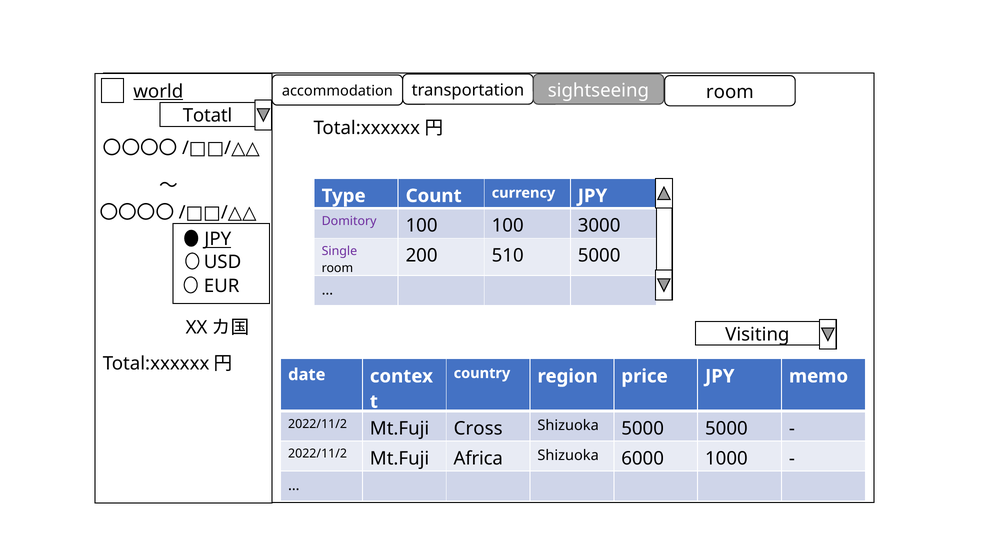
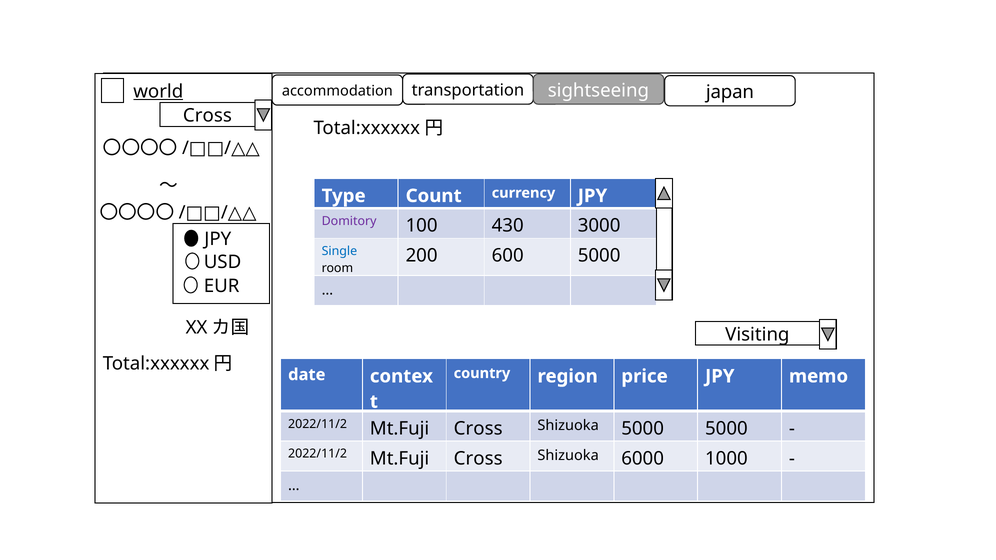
room: room -> japan (730, 92)
Totatl: Totatl -> Cross (207, 116)
100 100: 100 -> 430 (508, 226)
JPY underline: present -> none (218, 239)
Single colour: purple -> blue (339, 251)
510: 510 -> 600 (508, 256)
Africa: Africa -> Cross (478, 459)
